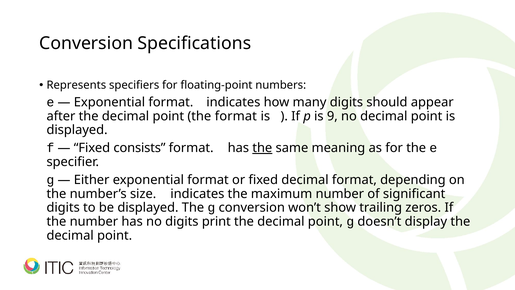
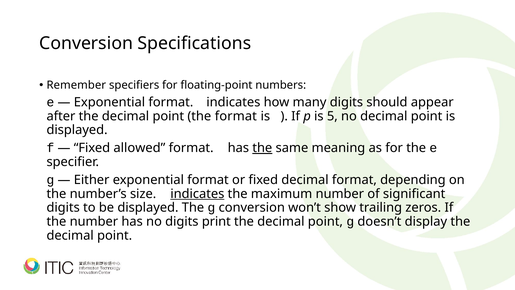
Represents: Represents -> Remember (76, 85)
9: 9 -> 5 (332, 116)
consists: consists -> allowed (139, 148)
indicates underline: none -> present (197, 194)
